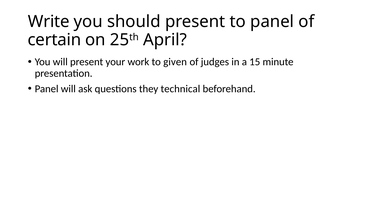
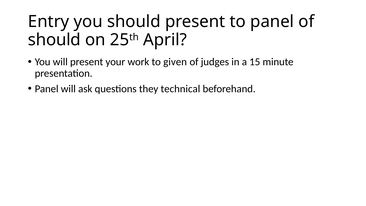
Write: Write -> Entry (49, 22)
certain: certain -> should (54, 40)
